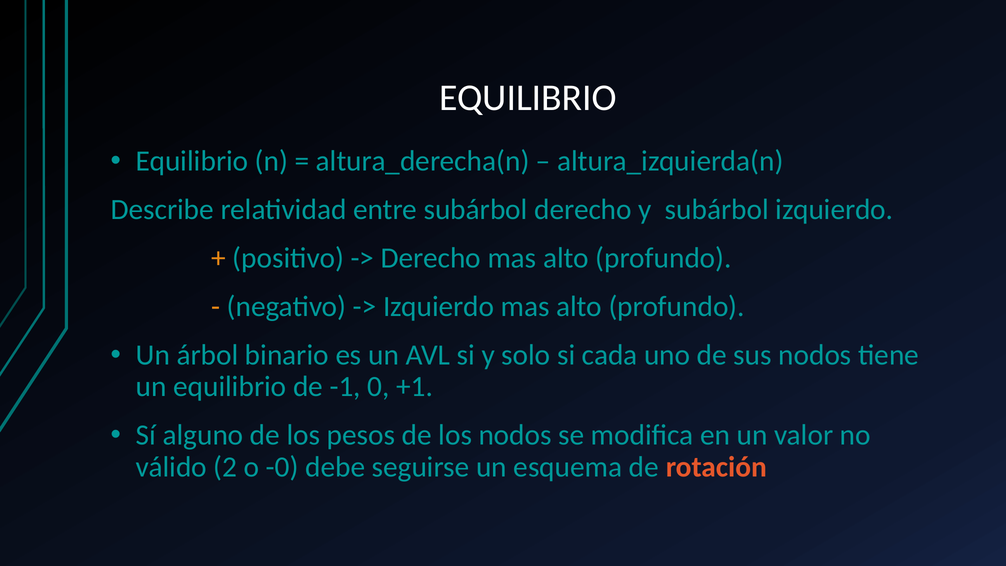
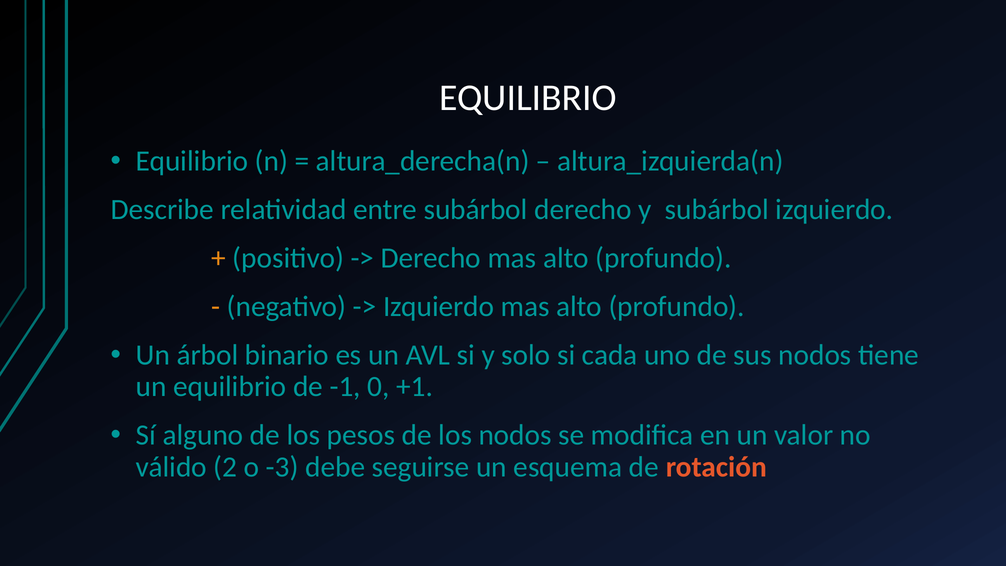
-0: -0 -> -3 (282, 467)
